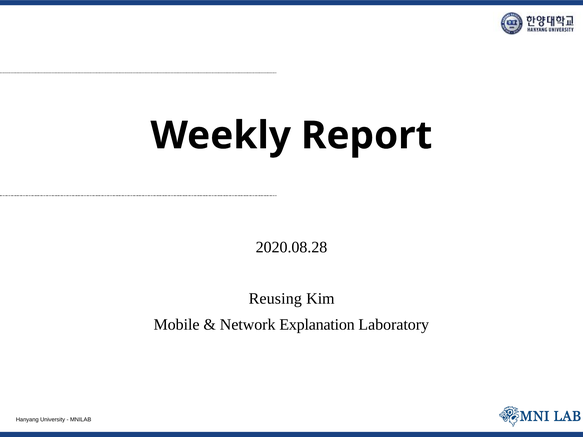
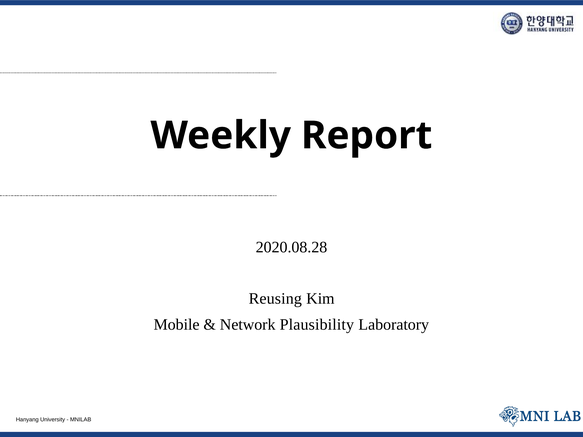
Explanation: Explanation -> Plausibility (317, 325)
